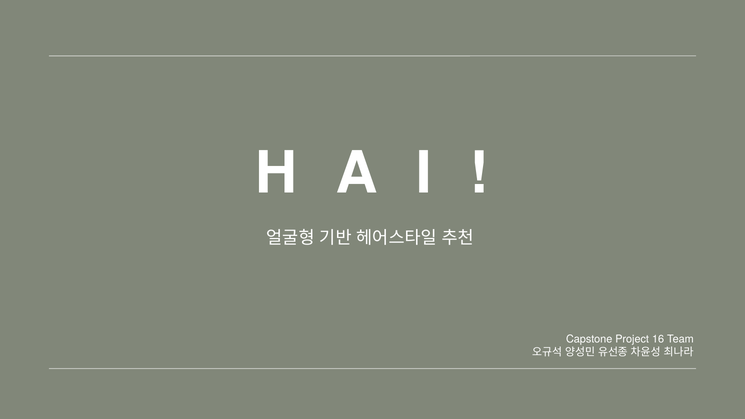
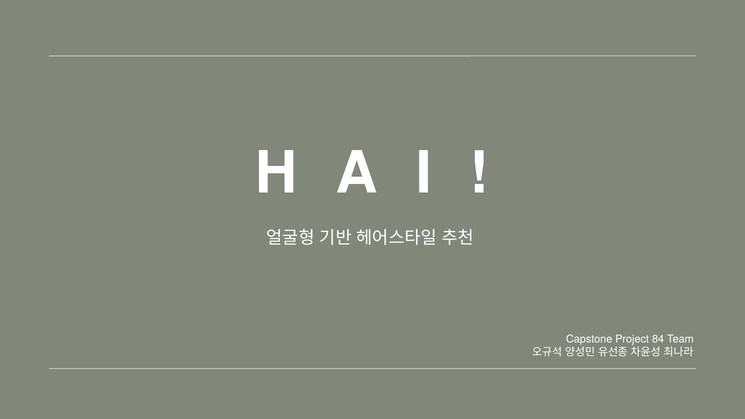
16: 16 -> 84 (658, 339)
